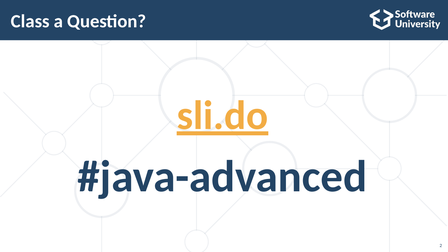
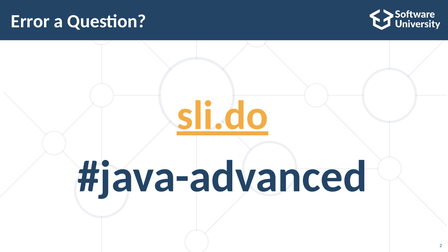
Class: Class -> Error (30, 21)
